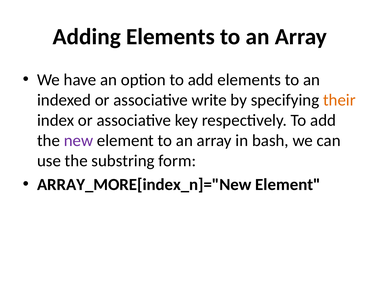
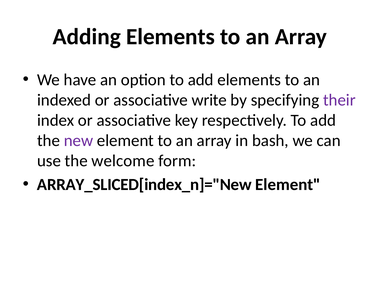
their colour: orange -> purple (339, 100)
substring: substring -> welcome (123, 161)
ARRAY_MORE[index_n]="New: ARRAY_MORE[index_n]="New -> ARRAY_SLICED[index_n]="New (144, 184)
